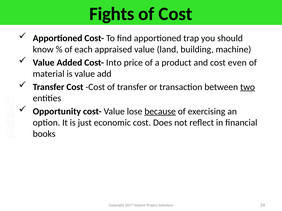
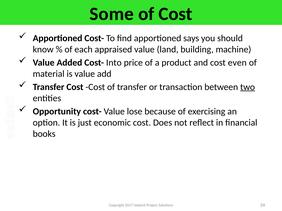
Fights: Fights -> Some (112, 14)
trap: trap -> says (191, 38)
because underline: present -> none (160, 112)
